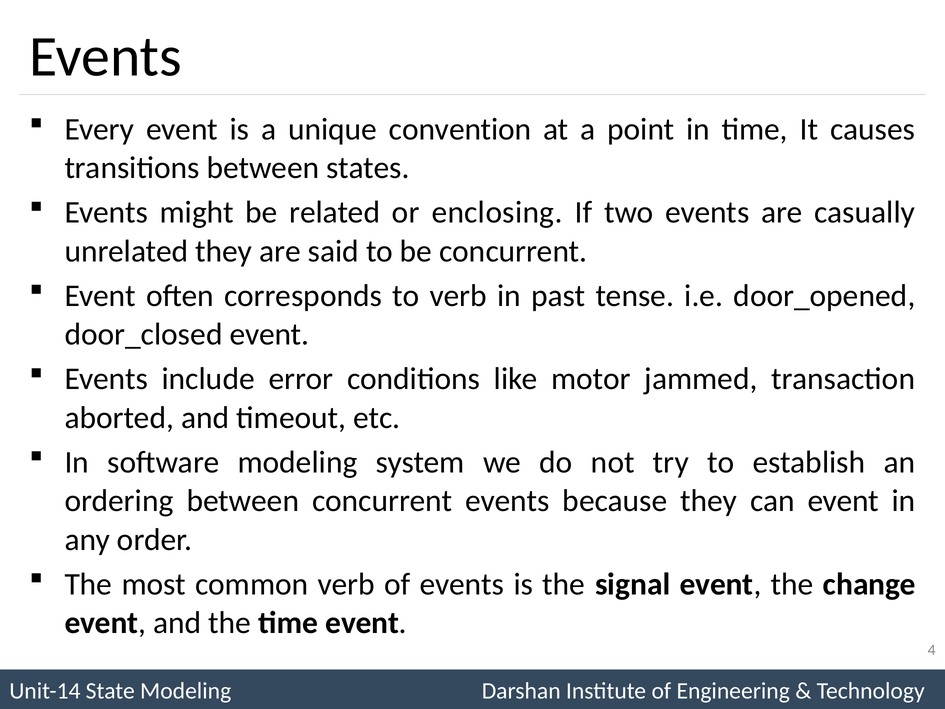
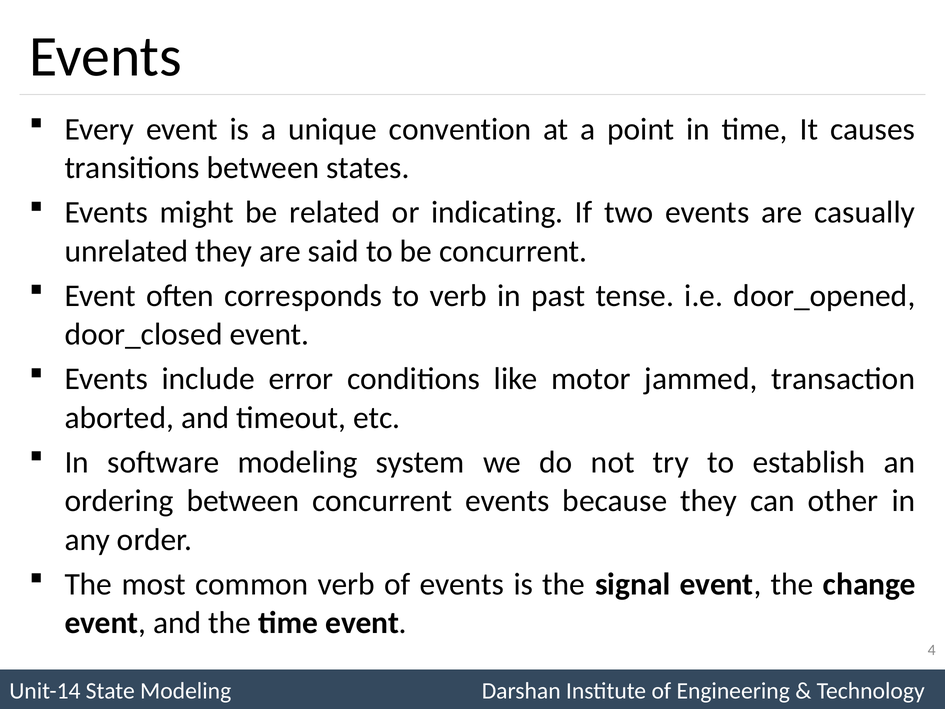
enclosing: enclosing -> indicating (497, 212)
can event: event -> other (843, 501)
